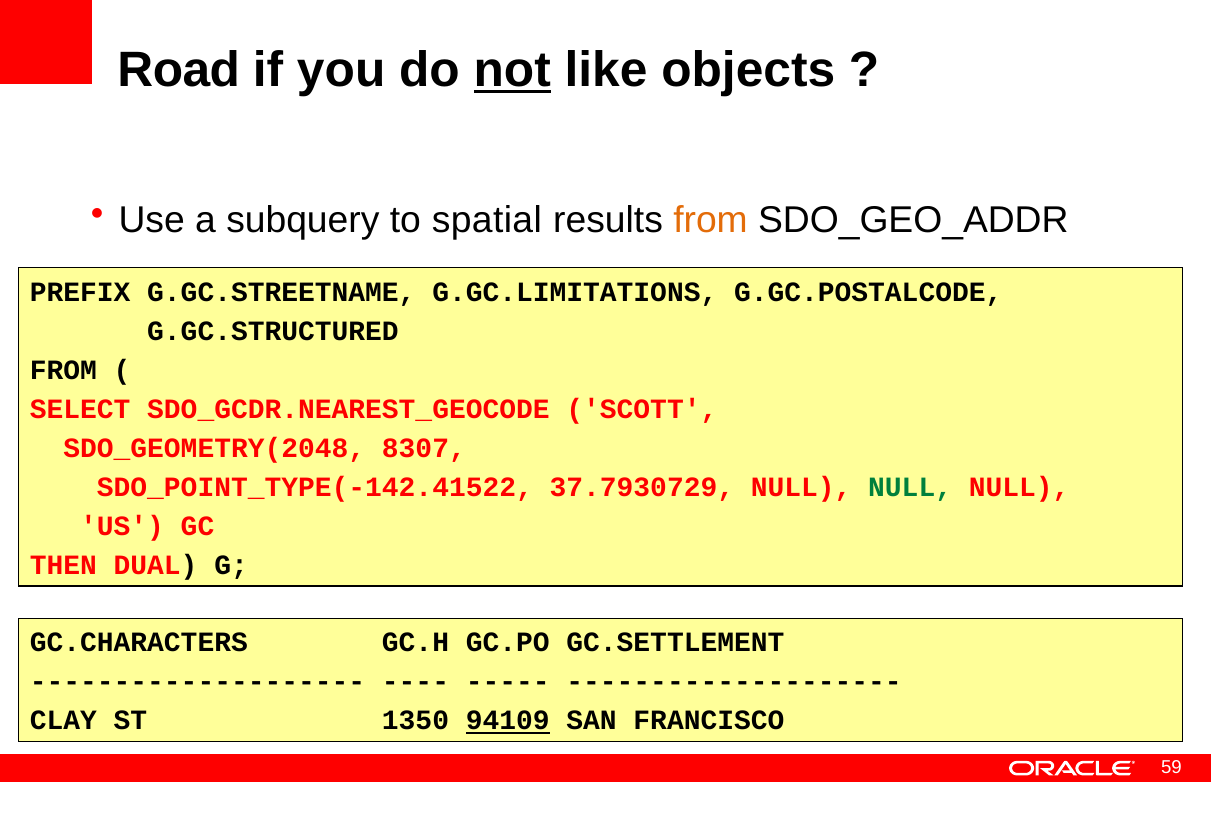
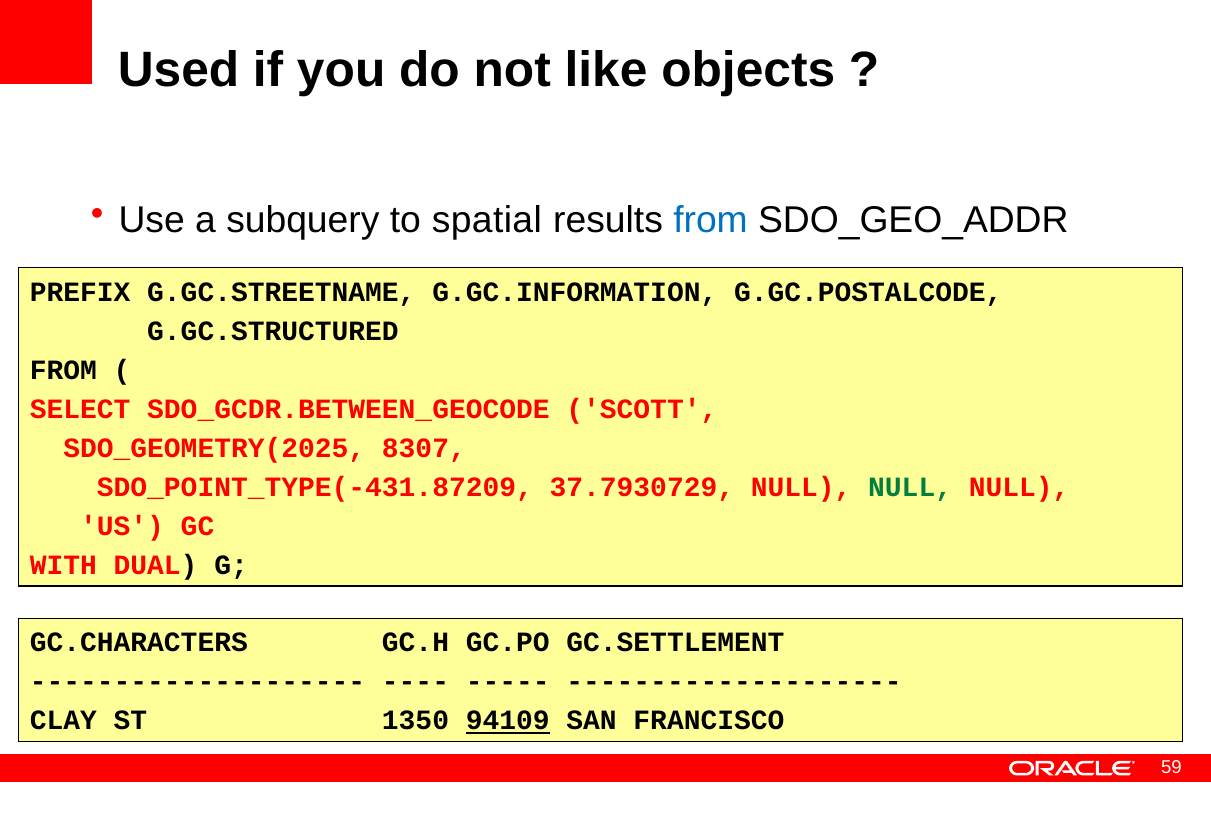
Road: Road -> Used (178, 71)
not underline: present -> none (512, 71)
from colour: orange -> blue (711, 221)
G.GC.LIMITATIONS: G.GC.LIMITATIONS -> G.GC.INFORMATION (575, 292)
SDO_GCDR.NEAREST_GEOCODE: SDO_GCDR.NEAREST_GEOCODE -> SDO_GCDR.BETWEEN_GEOCODE (348, 409)
SDO_GEOMETRY(2048: SDO_GEOMETRY(2048 -> SDO_GEOMETRY(2025 (214, 448)
SDO_POINT_TYPE(-142.41522: SDO_POINT_TYPE(-142.41522 -> SDO_POINT_TYPE(-431.87209 (315, 488)
THEN: THEN -> WITH (63, 566)
